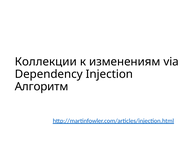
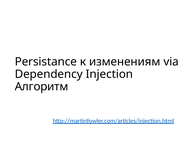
Коллекции: Коллекции -> Persistance (46, 62)
